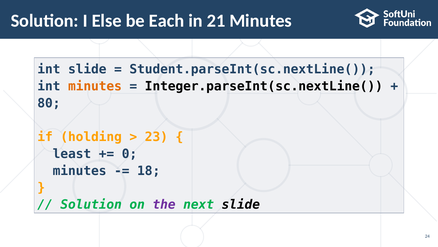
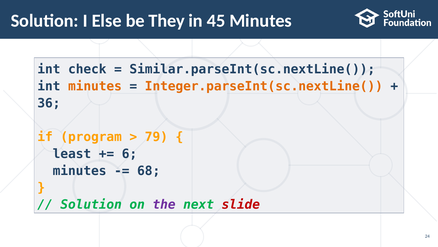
Each: Each -> They (167, 21)
21: 21 -> 45 (216, 21)
int slide: slide -> check (87, 69)
Student.parseInt(sc.nextLine(: Student.parseInt(sc.nextLine( -> Similar.parseInt(sc.nextLine( (252, 69)
Integer.parseInt(sc.nextLine( colour: black -> orange (264, 86)
80: 80 -> 36 (49, 103)
holding: holding -> program (91, 137)
23: 23 -> 79 (156, 137)
0: 0 -> 6 (129, 154)
18: 18 -> 68 (149, 170)
slide colour: black -> red (241, 204)
